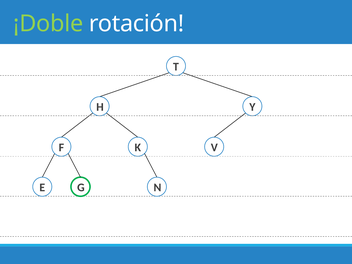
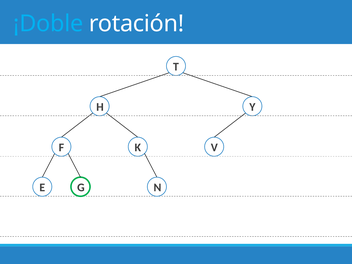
¡Doble colour: light green -> light blue (48, 24)
